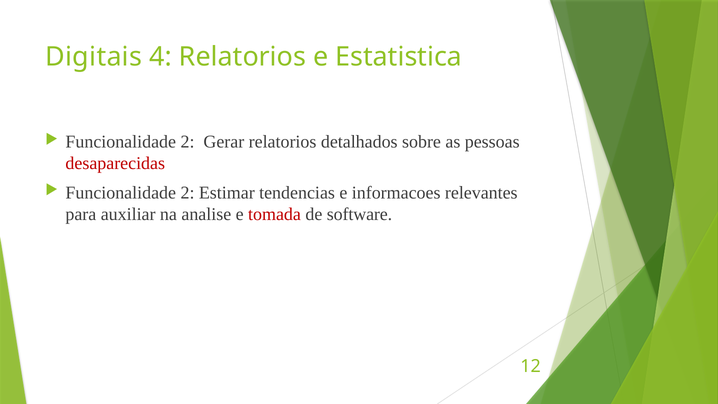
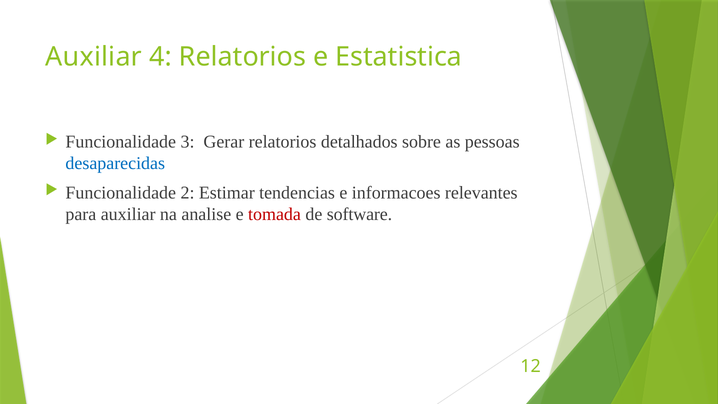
Digitais: Digitais -> Auxiliar (94, 57)
2: 2 -> 3 (188, 142)
desaparecidas colour: red -> blue (115, 164)
